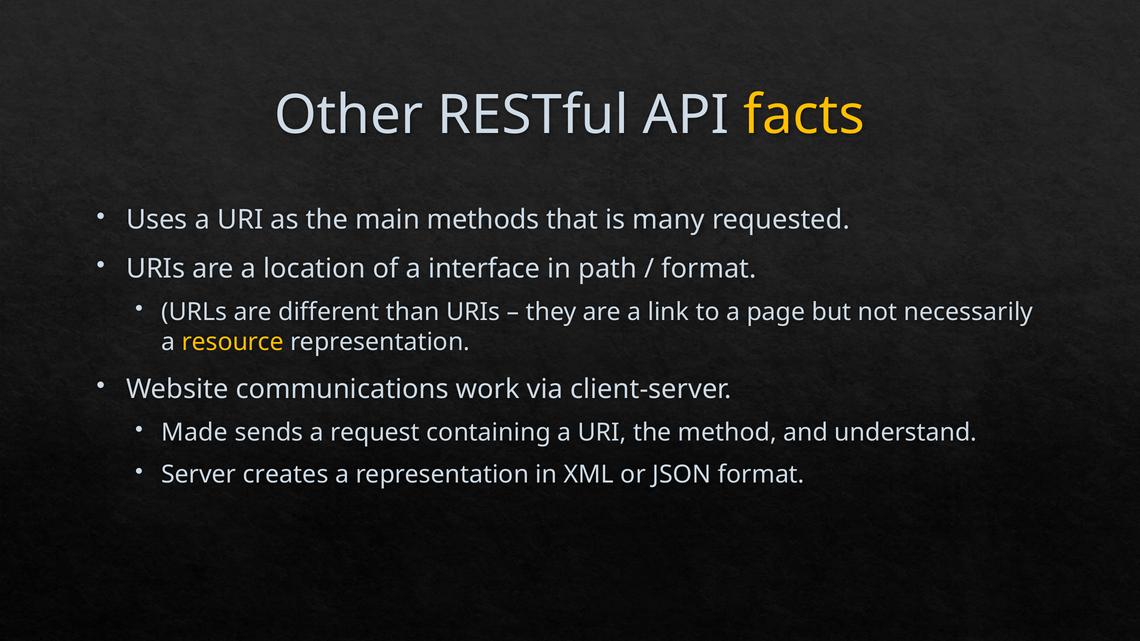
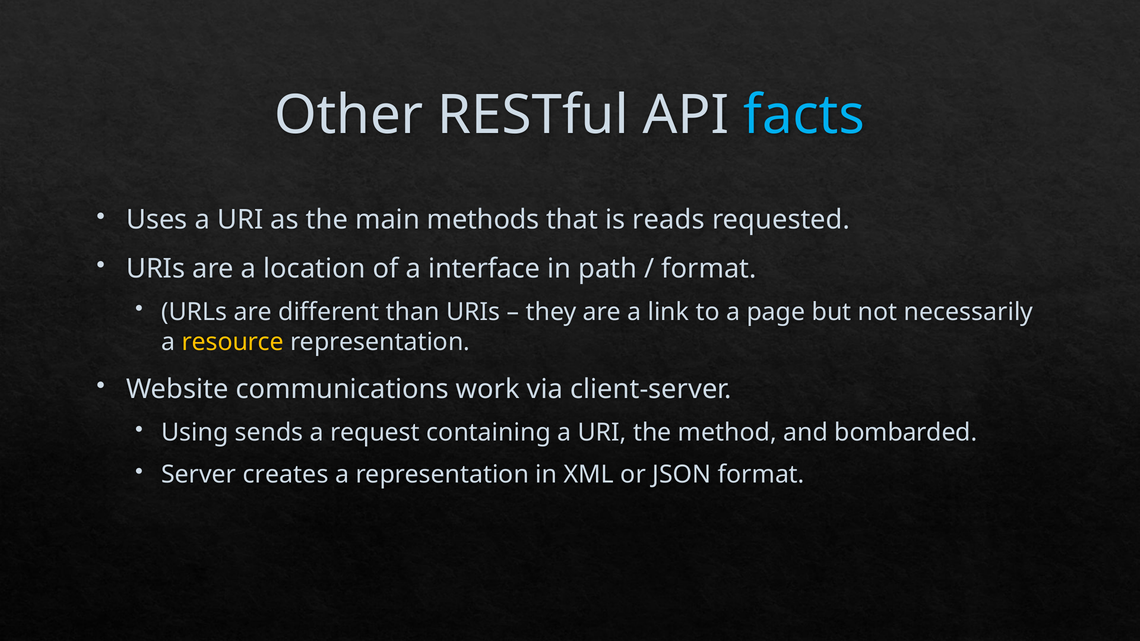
facts colour: yellow -> light blue (804, 115)
many: many -> reads (669, 220)
Made: Made -> Using (195, 433)
understand: understand -> bombarded (906, 433)
